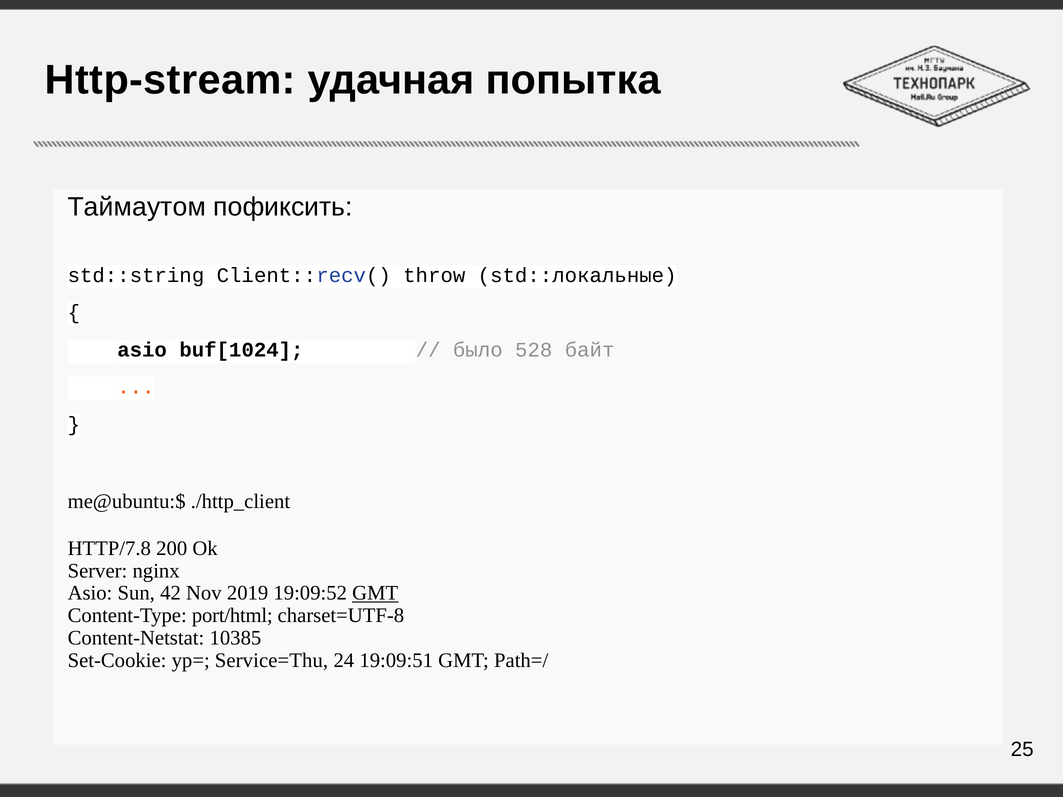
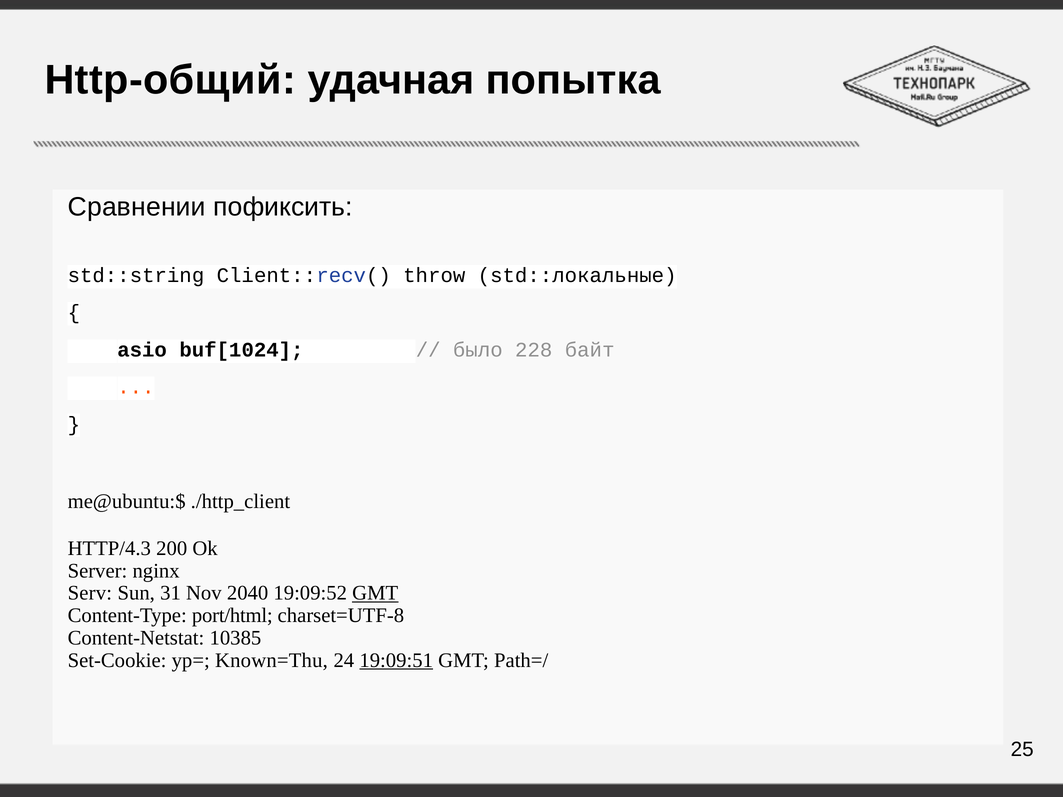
Http-stream: Http-stream -> Http-общий (170, 80)
Таймаутом: Таймаутом -> Сравнении (137, 207)
528: 528 -> 228 (534, 350)
HTTP/7.8: HTTP/7.8 -> HTTP/4.3 (109, 549)
Asio: Asio -> Serv (90, 593)
42: 42 -> 31 (171, 593)
2019: 2019 -> 2040 (248, 593)
Service=Thu: Service=Thu -> Known=Thu (271, 660)
19:09:51 underline: none -> present (396, 660)
